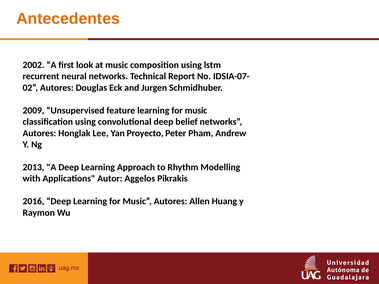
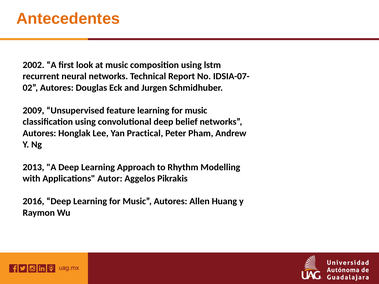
Proyecto: Proyecto -> Practical (145, 133)
